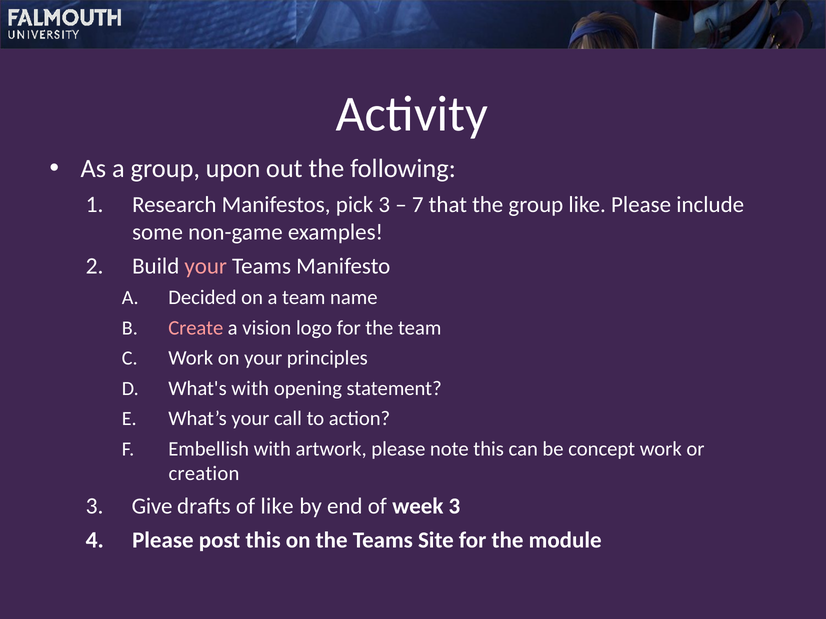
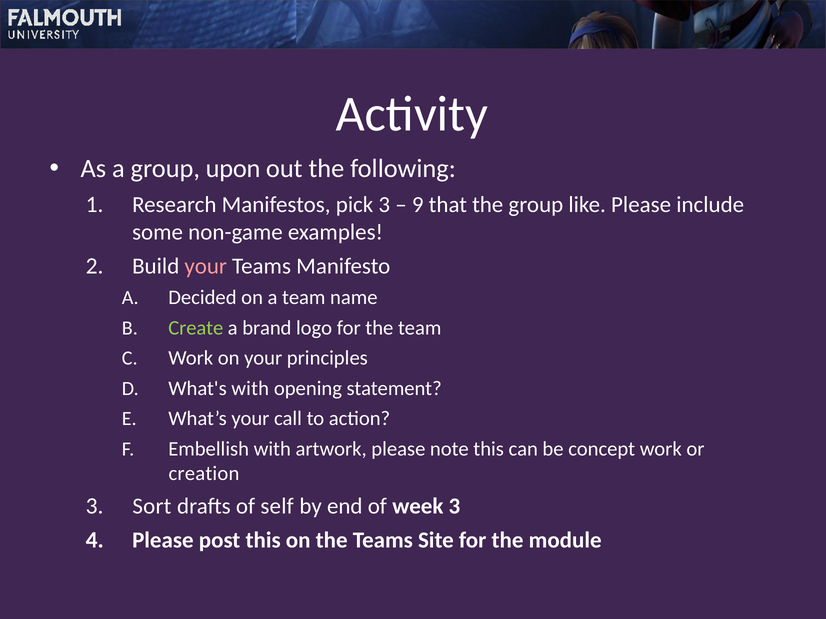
7: 7 -> 9 (418, 205)
Create colour: pink -> light green (196, 328)
vision: vision -> brand (267, 328)
Give: Give -> Sort (152, 507)
of like: like -> self (277, 507)
